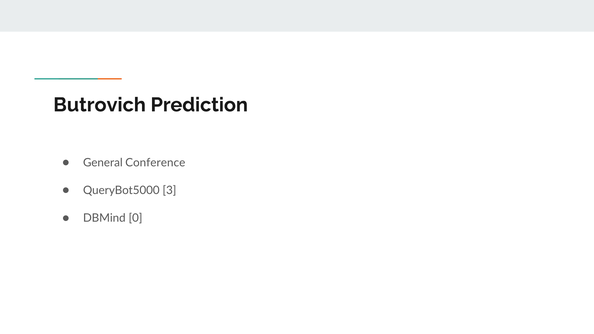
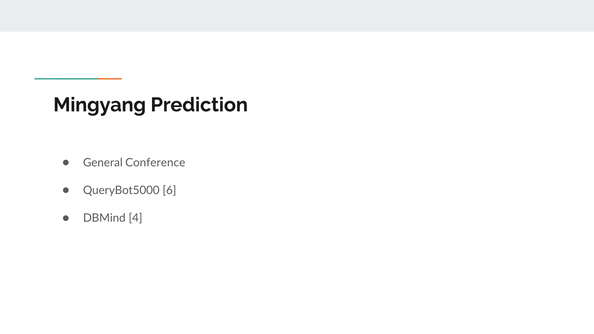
Butrovich: Butrovich -> Mingyang (100, 105)
3: 3 -> 6 (169, 190)
0: 0 -> 4 (135, 218)
